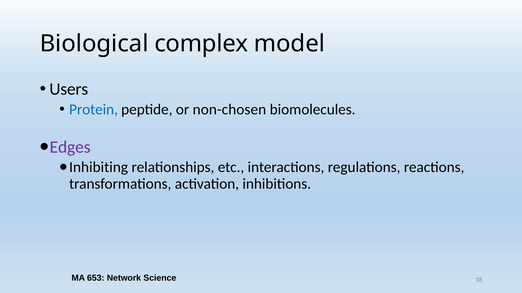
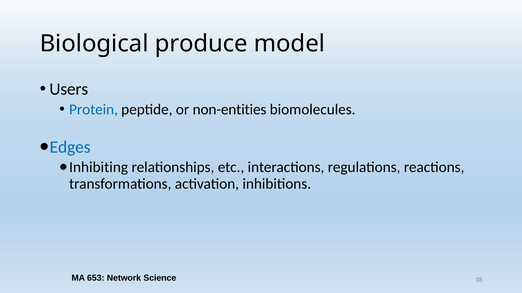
complex: complex -> produce (201, 44)
non-chosen: non-chosen -> non-entities (230, 110)
Edges colour: purple -> blue (70, 147)
